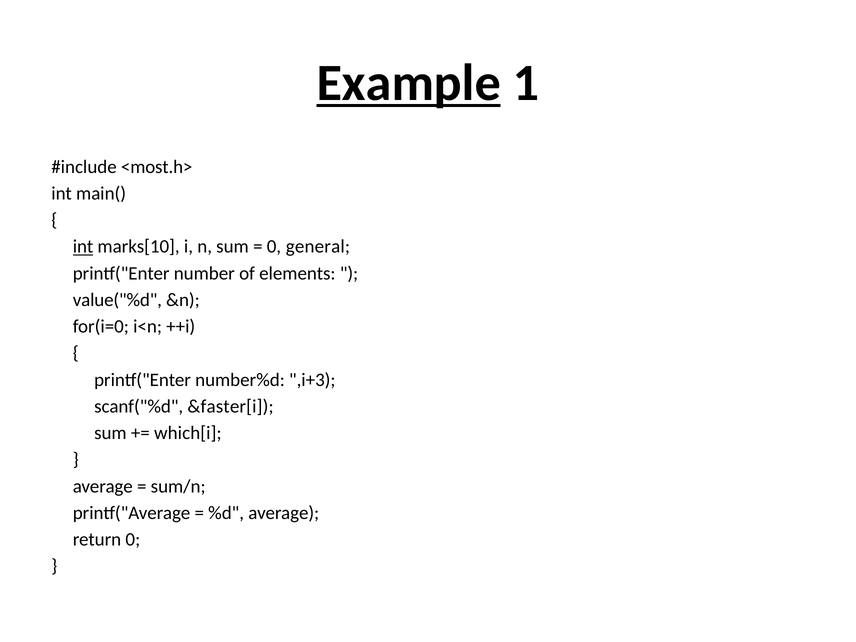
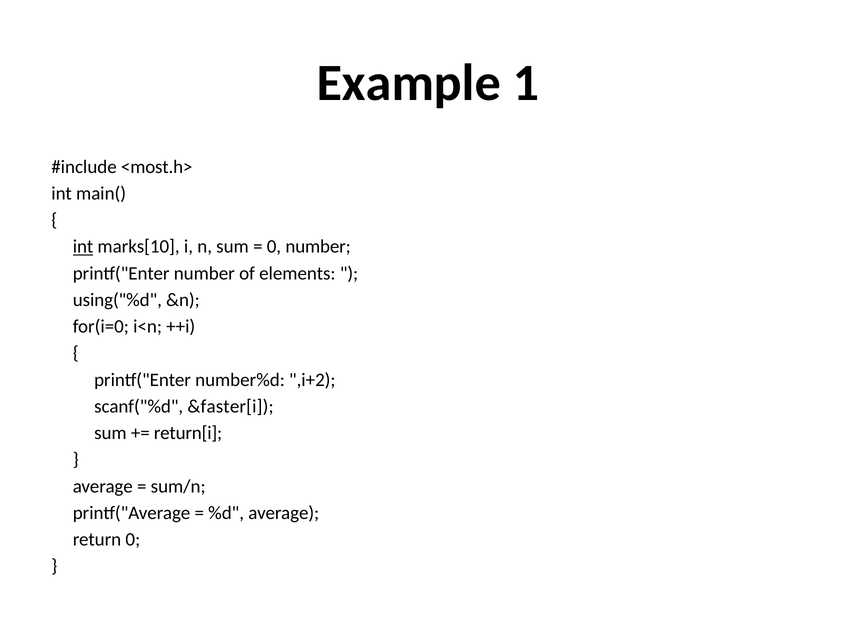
Example underline: present -> none (409, 83)
0 general: general -> number (318, 247)
value("%d: value("%d -> using("%d (117, 300)
,i+3: ,i+3 -> ,i+2 (312, 380)
which[i: which[i -> return[i (188, 433)
